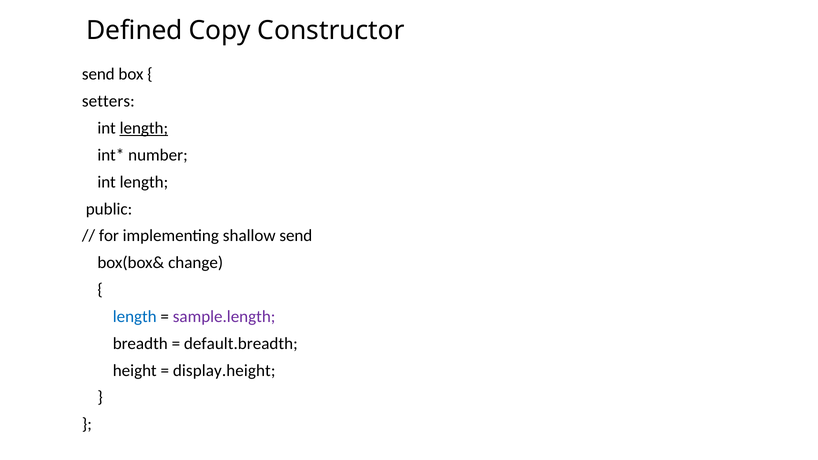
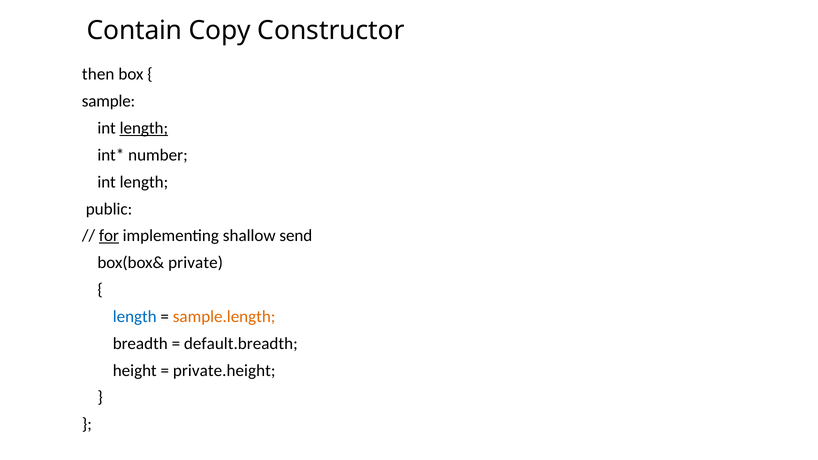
Defined: Defined -> Contain (134, 31)
send: send -> then (98, 74)
setters: setters -> sample (108, 101)
for underline: none -> present (109, 236)
change: change -> private (196, 263)
sample.length colour: purple -> orange (224, 317)
display.height: display.height -> private.height (224, 371)
